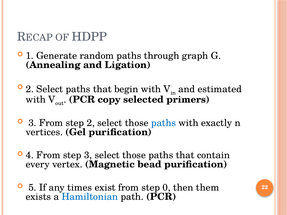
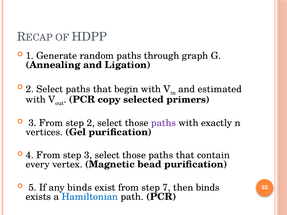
paths colour: blue -> purple (164, 123)
any times: times -> binds (80, 188)
0: 0 -> 7 (167, 188)
then them: them -> binds (208, 188)
